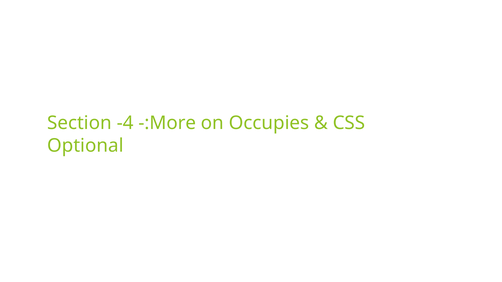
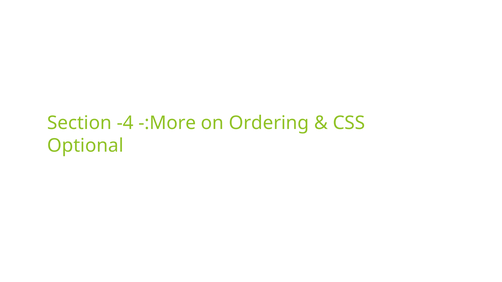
Occupies: Occupies -> Ordering (269, 123)
